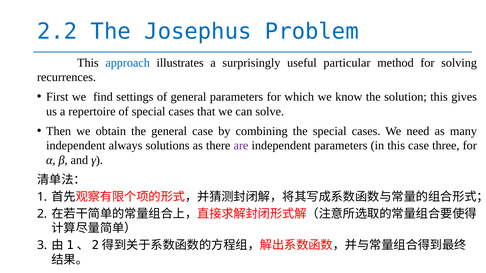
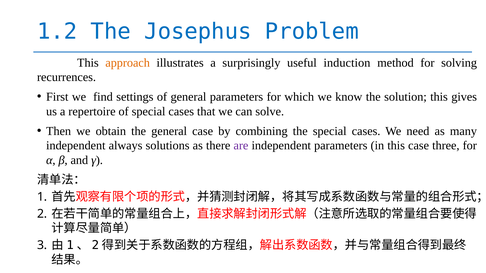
2.2: 2.2 -> 1.2 (57, 32)
approach colour: blue -> orange (128, 63)
particular: particular -> induction (347, 63)
